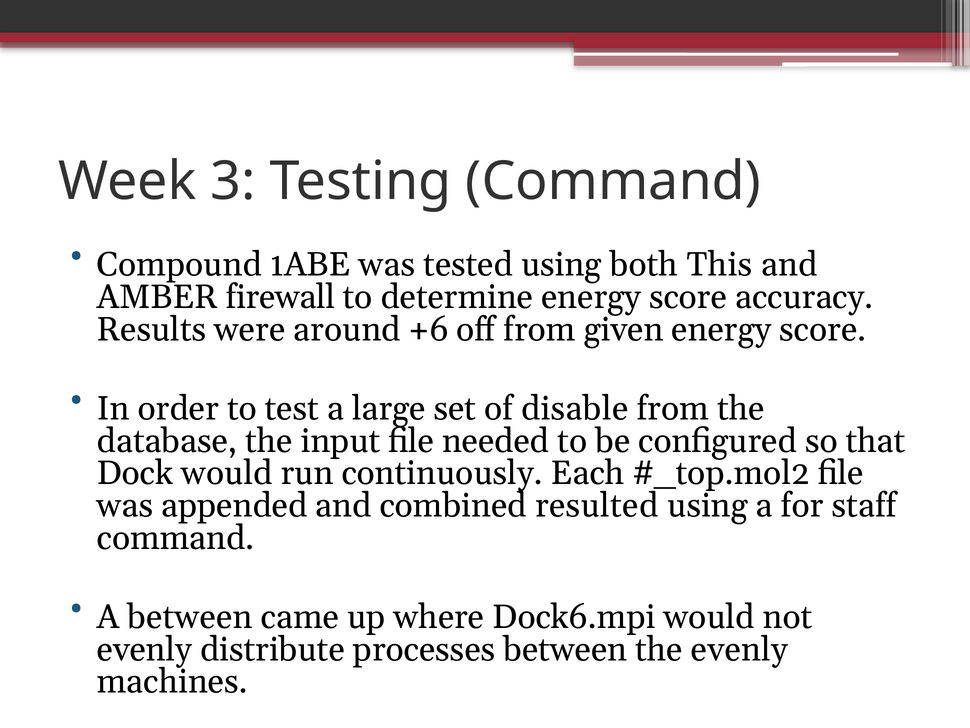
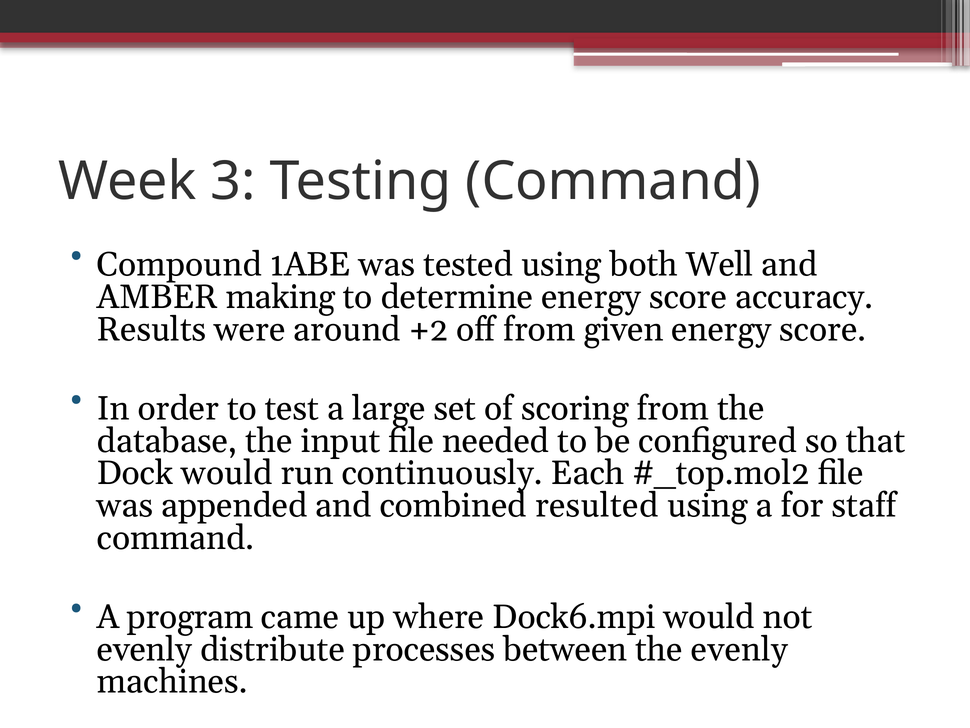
This: This -> Well (720, 265)
firewall: firewall -> making (281, 297)
+6: +6 -> +2 (429, 329)
disable: disable -> scoring (575, 408)
A between: between -> program (190, 617)
